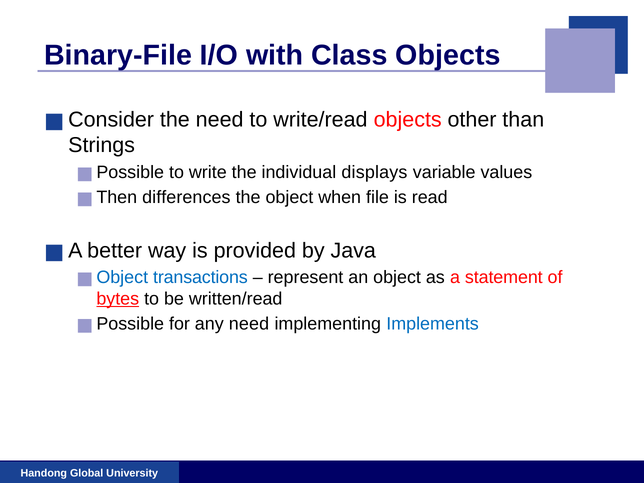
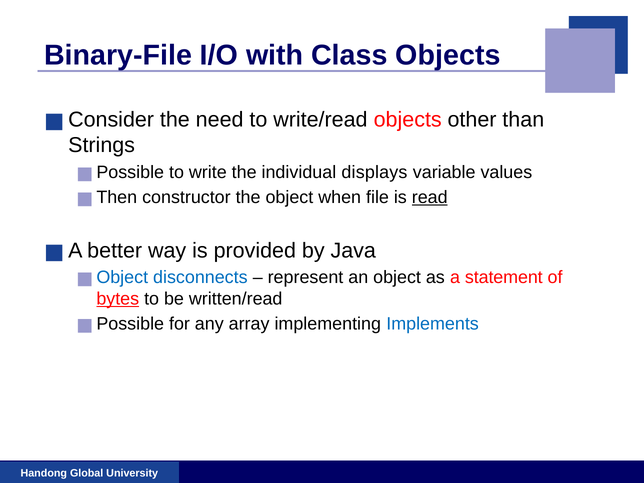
differences: differences -> constructor (186, 197)
read underline: none -> present (430, 197)
transactions: transactions -> disconnects (200, 278)
any need: need -> array (249, 324)
